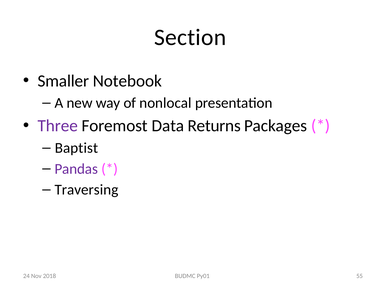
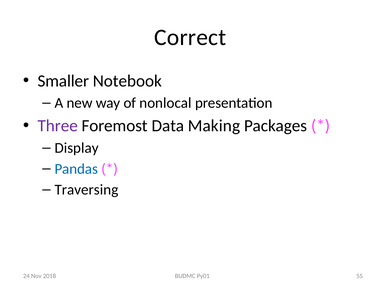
Section: Section -> Correct (190, 37)
Returns: Returns -> Making (214, 126)
Baptist: Baptist -> Display (77, 148)
Pandas colour: purple -> blue (76, 169)
